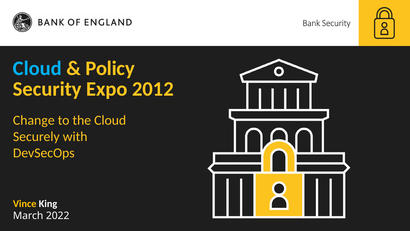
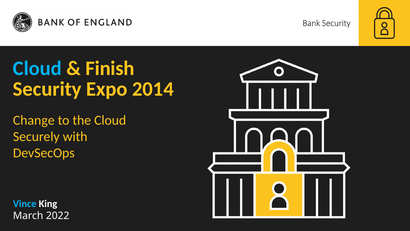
Policy: Policy -> Finish (110, 68)
2012: 2012 -> 2014 (153, 89)
Vince colour: yellow -> light blue (25, 203)
